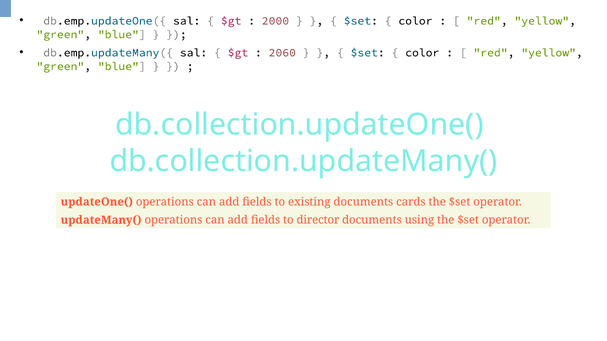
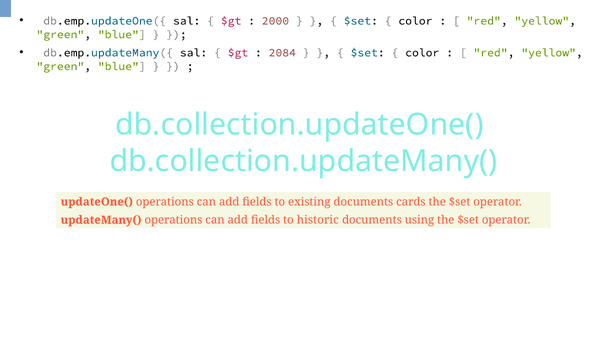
2060: 2060 -> 2084 (282, 53)
director: director -> historic (318, 220)
